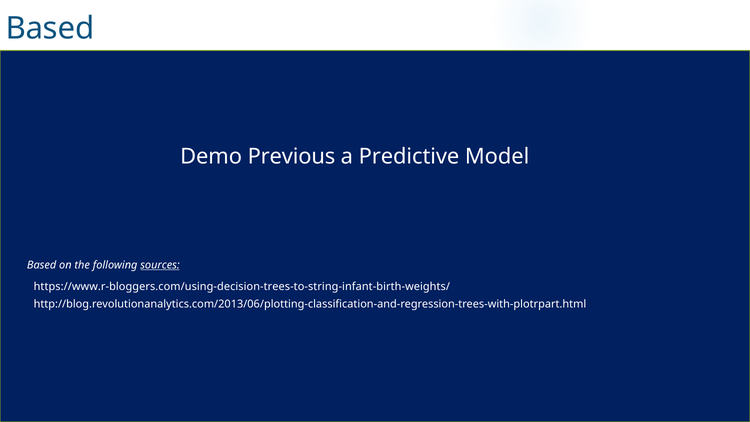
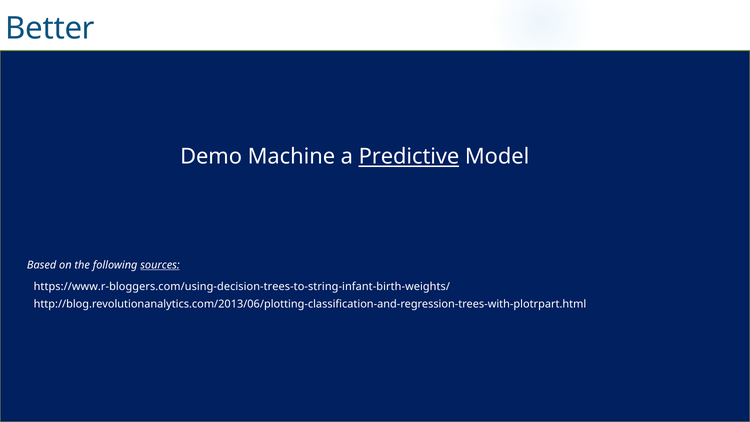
Based: Based -> Better (50, 28)
Previous: Previous -> Machine (291, 157)
Predictive underline: none -> present (409, 157)
